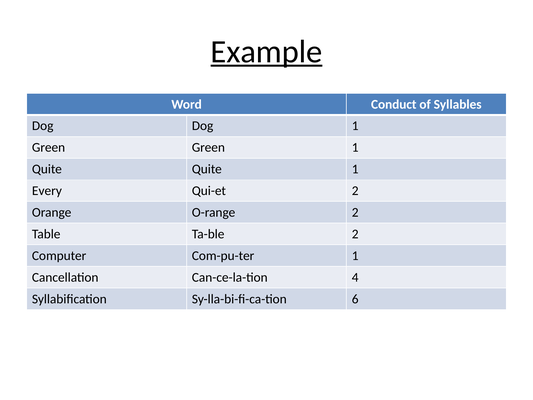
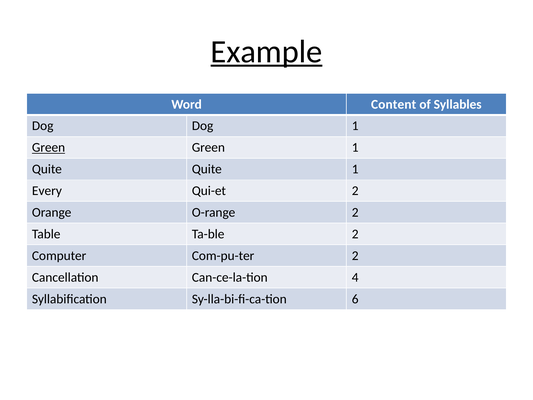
Conduct: Conduct -> Content (394, 104)
Green underline: none -> present (49, 147)
Com-pu-ter 1: 1 -> 2 (355, 256)
